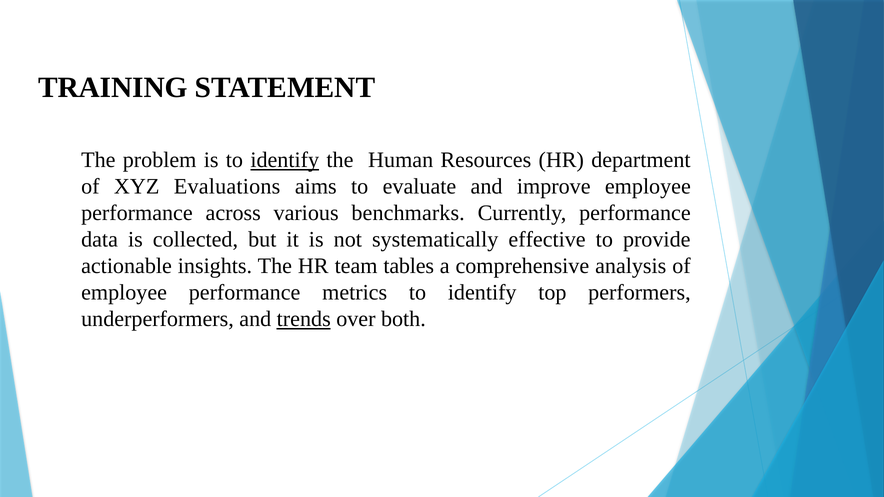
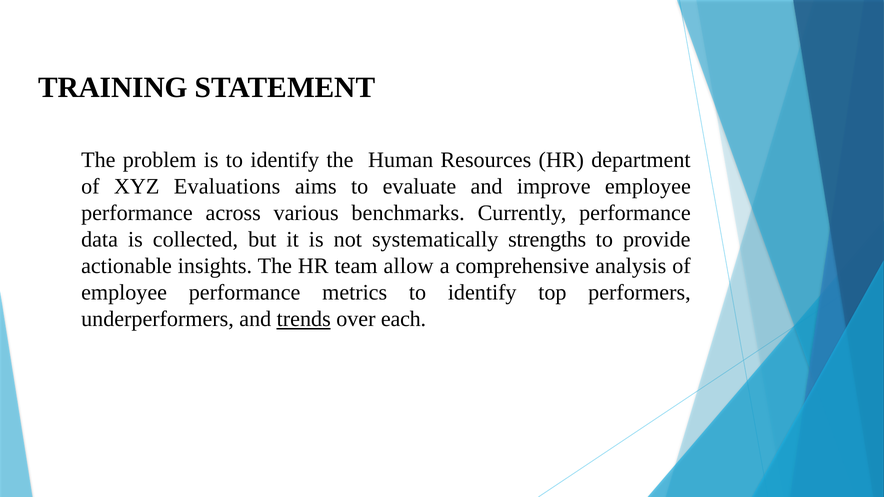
identify underline: present -> none (285, 160)
effective: effective -> strengths (547, 240)
tables: tables -> allow (409, 266)
both: both -> each (404, 319)
